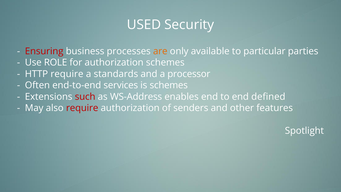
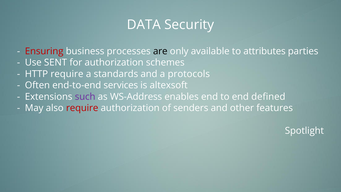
USED: USED -> DATA (144, 25)
are colour: orange -> black (160, 51)
particular: particular -> attributes (264, 51)
ROLE: ROLE -> SENT (55, 63)
processor: processor -> protocols (189, 74)
is schemes: schemes -> altexsoft (169, 85)
such colour: red -> purple (85, 97)
